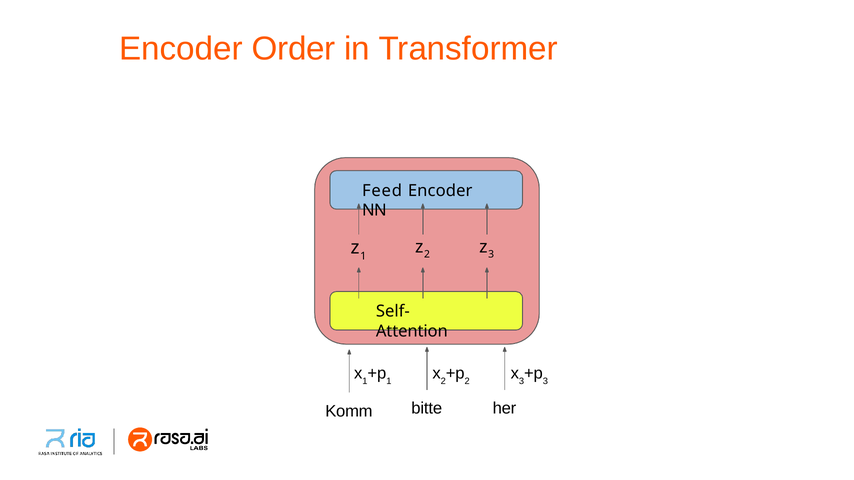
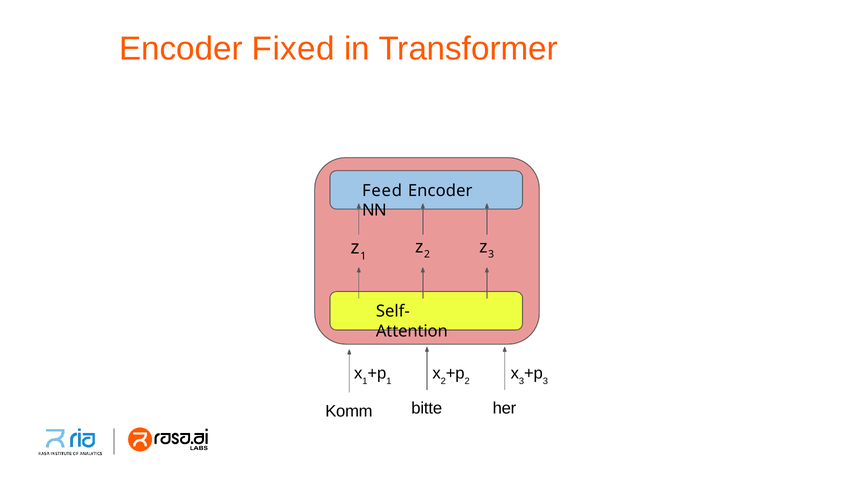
Order: Order -> Fixed (293, 49)
